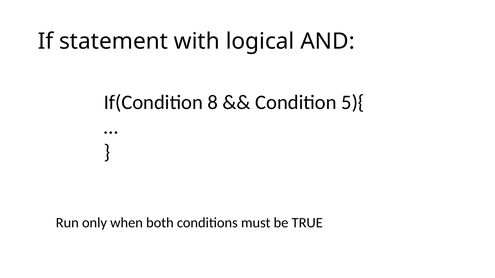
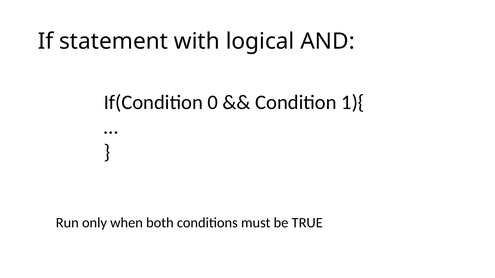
8: 8 -> 0 (213, 103)
5){: 5){ -> 1){ (353, 103)
